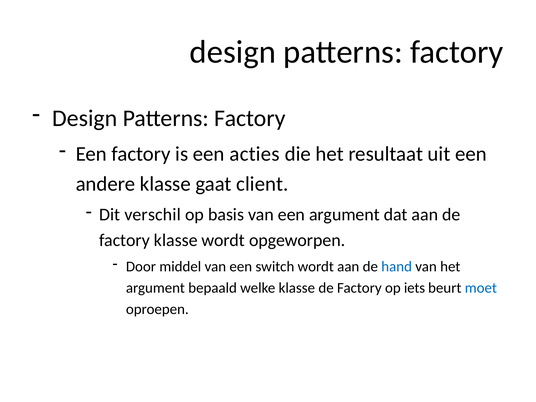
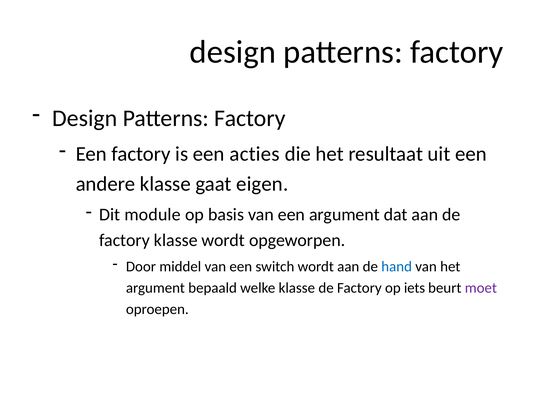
client: client -> eigen (262, 184)
verschil: verschil -> module (153, 215)
moet colour: blue -> purple (481, 288)
